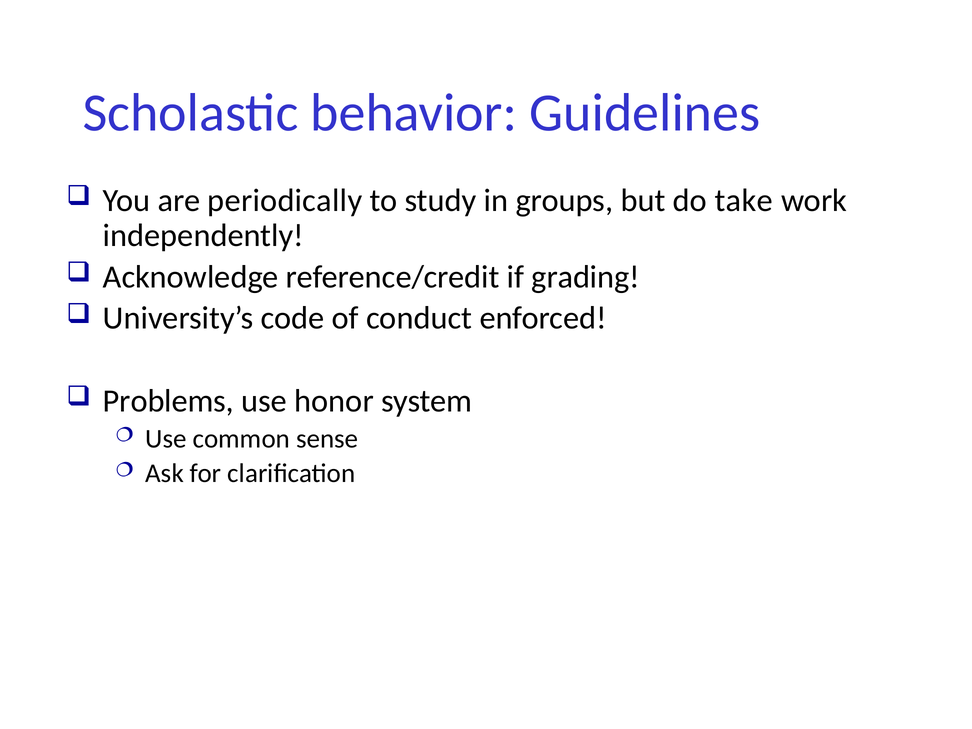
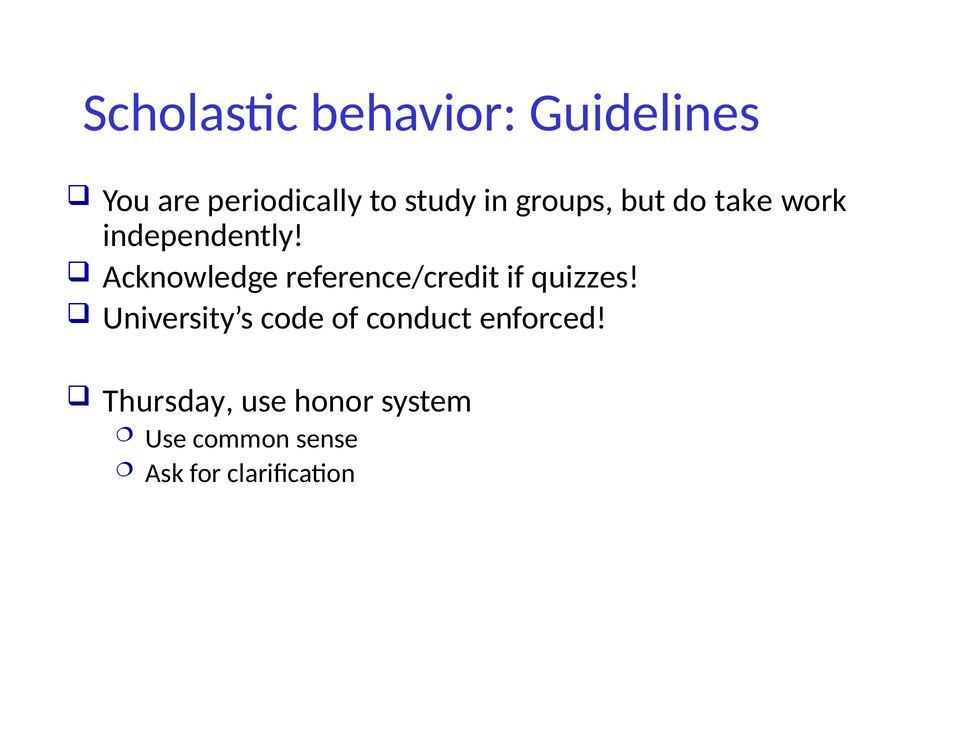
grading: grading -> quizzes (585, 277)
Problems: Problems -> Thursday (168, 401)
